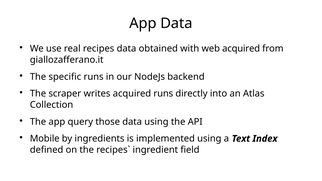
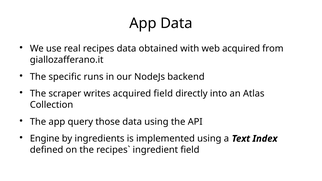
acquired runs: runs -> field (163, 94)
Mobile: Mobile -> Engine (45, 139)
